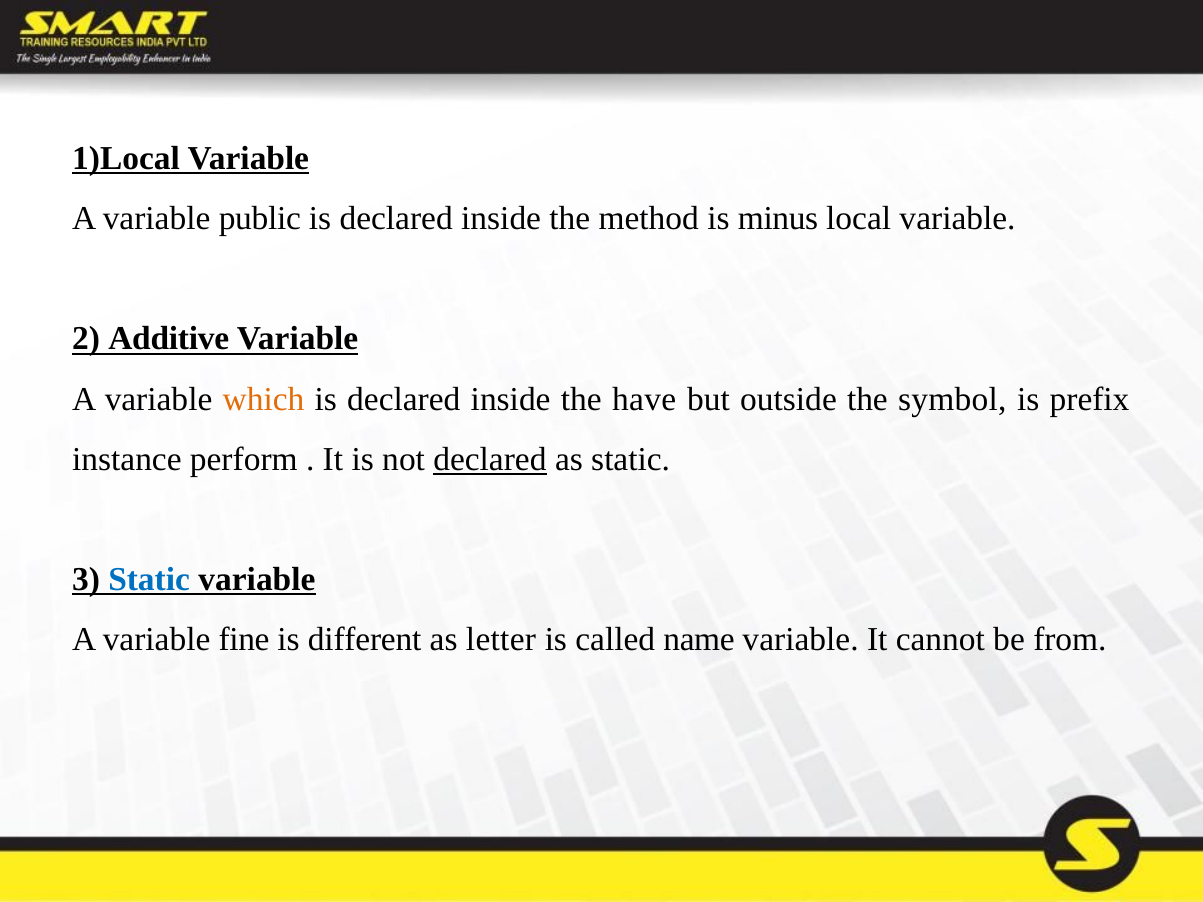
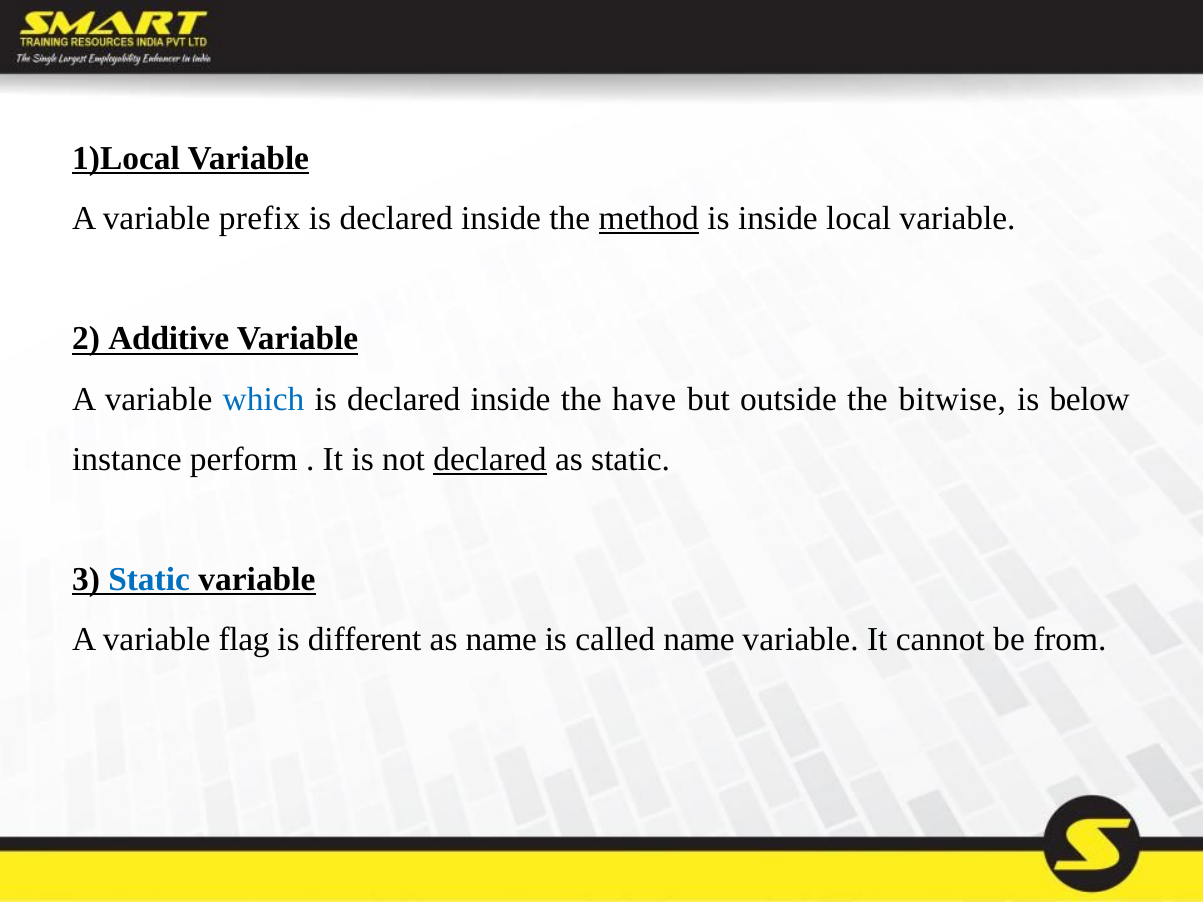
public: public -> prefix (260, 219)
method underline: none -> present (649, 219)
is minus: minus -> inside (778, 219)
which colour: orange -> blue (264, 399)
symbol: symbol -> bitwise (952, 399)
prefix: prefix -> below (1090, 399)
fine: fine -> flag (244, 640)
as letter: letter -> name (501, 640)
